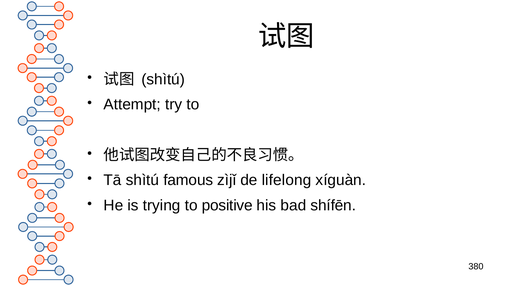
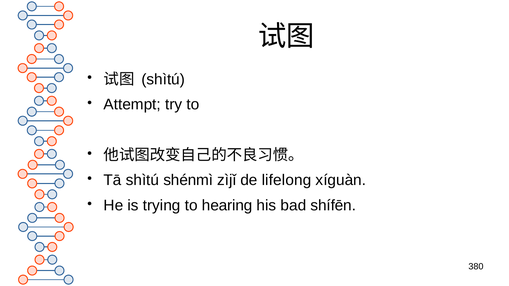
famous: famous -> shénmì (188, 180)
positive: positive -> hearing (227, 206)
